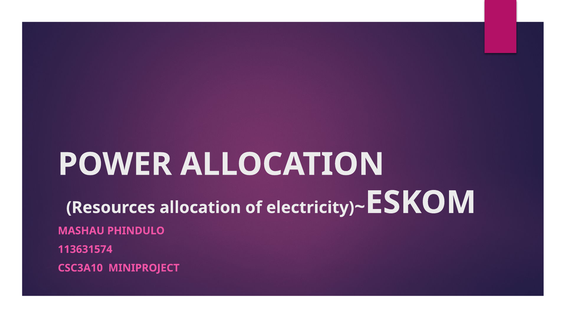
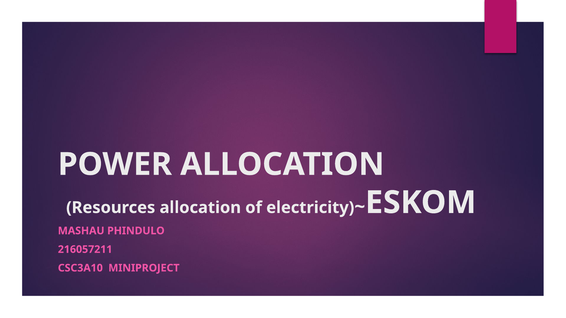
113631574: 113631574 -> 216057211 (85, 250)
